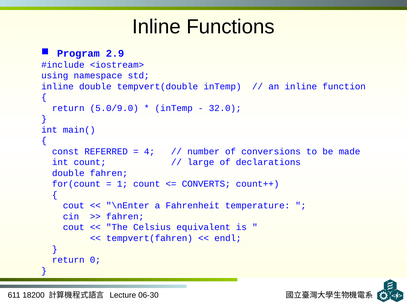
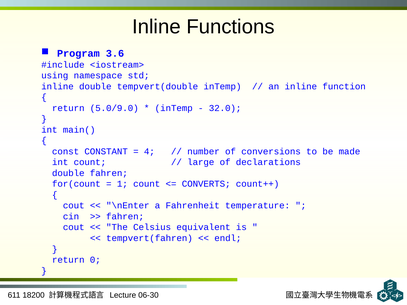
2.9: 2.9 -> 3.6 (115, 53)
REFERRED: REFERRED -> CONSTANT (106, 152)
